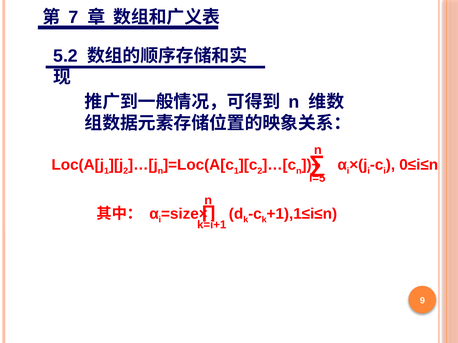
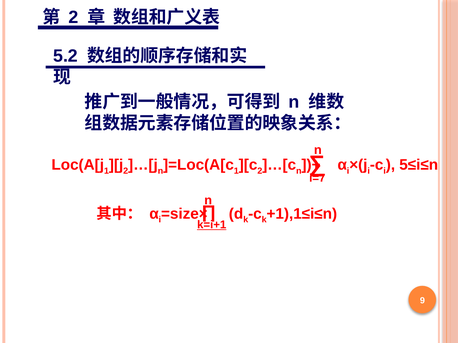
7: 7 -> 2 (73, 17)
0≤i≤n: 0≤i≤n -> 5≤i≤n (419, 165)
i=5: i=5 -> i=7 (317, 178)
k=i+1 underline: none -> present (212, 225)
